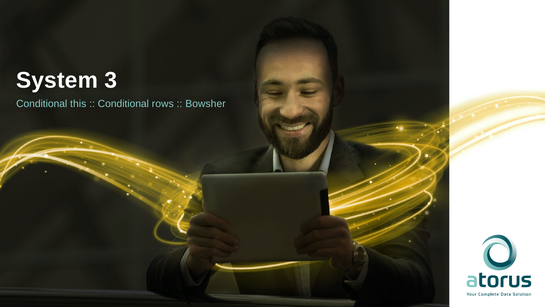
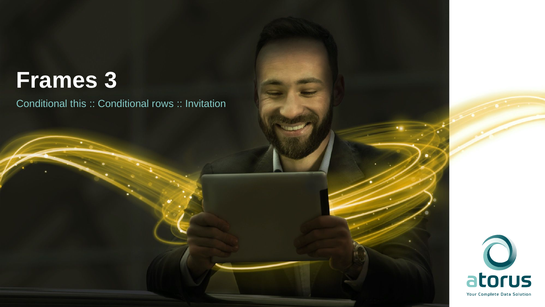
System: System -> Frames (57, 80)
Bowsher: Bowsher -> Invitation (206, 104)
